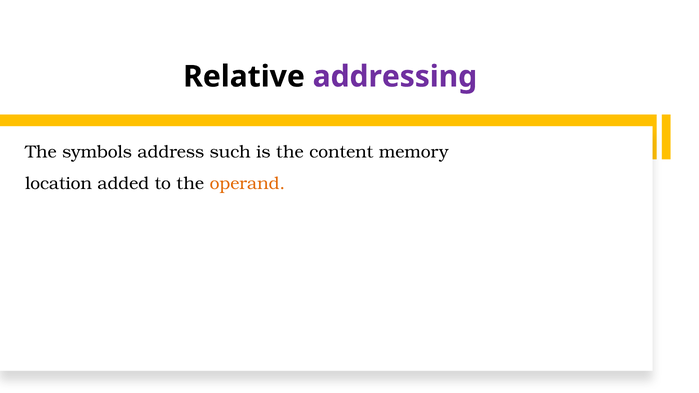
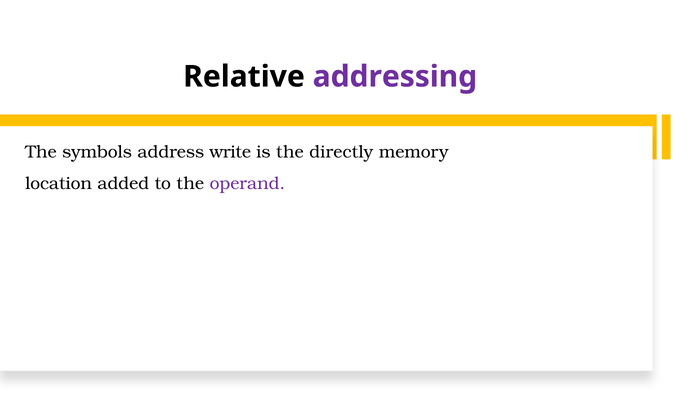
such: such -> write (230, 152)
content: content -> directly (341, 152)
operand colour: orange -> purple (247, 183)
